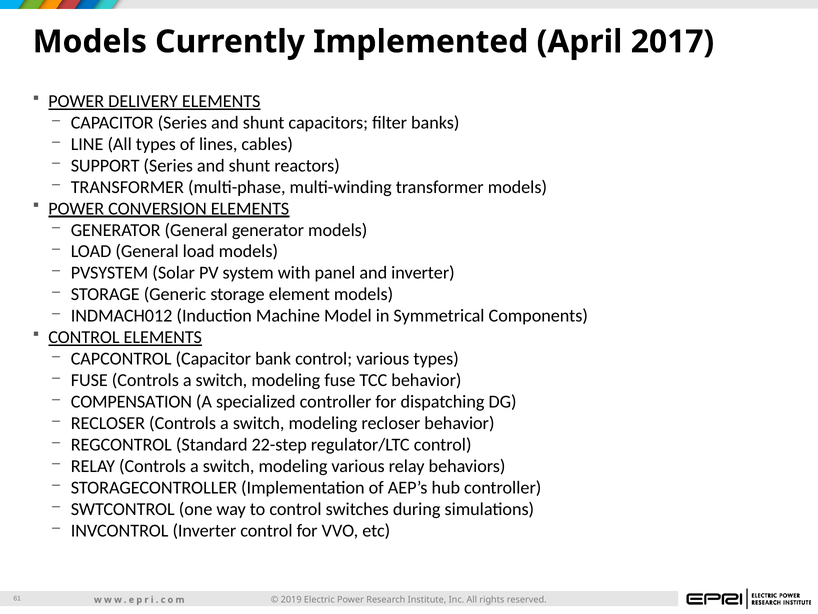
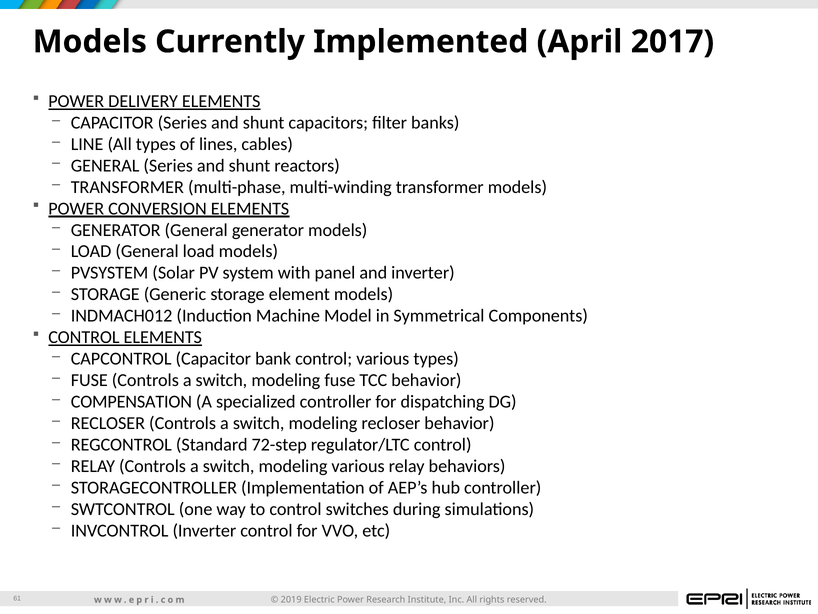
SUPPORT: SUPPORT -> GENERAL (105, 165)
22-step: 22-step -> 72-step (279, 444)
